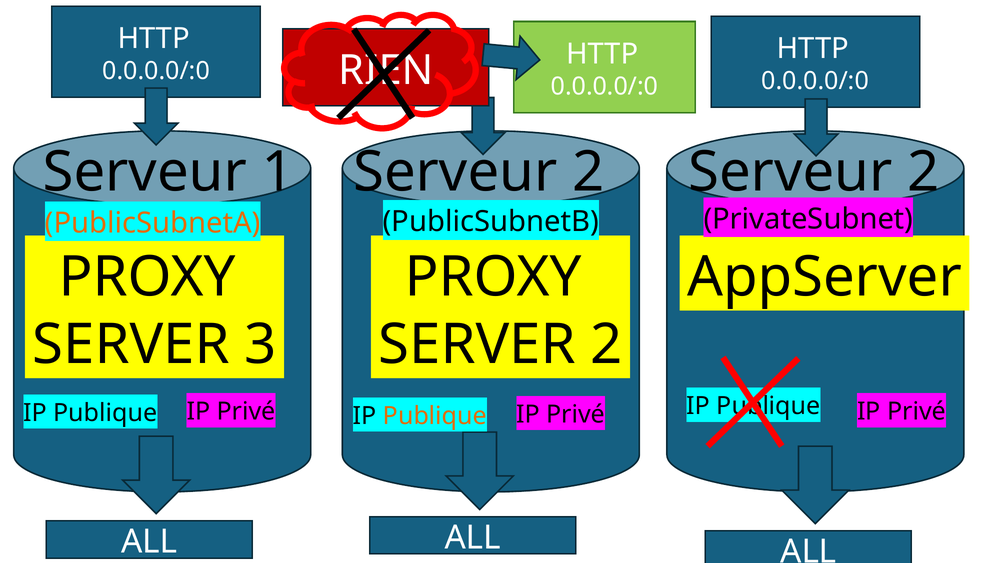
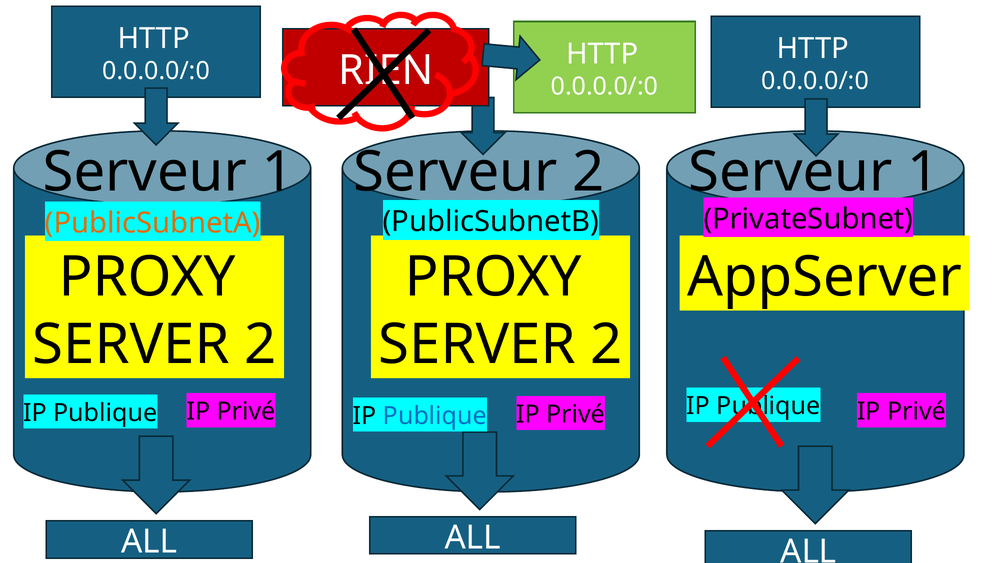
2: 2 -> 1 (923, 172)
3: 3 -> 2 (261, 345)
Publique colour: orange -> blue (435, 416)
